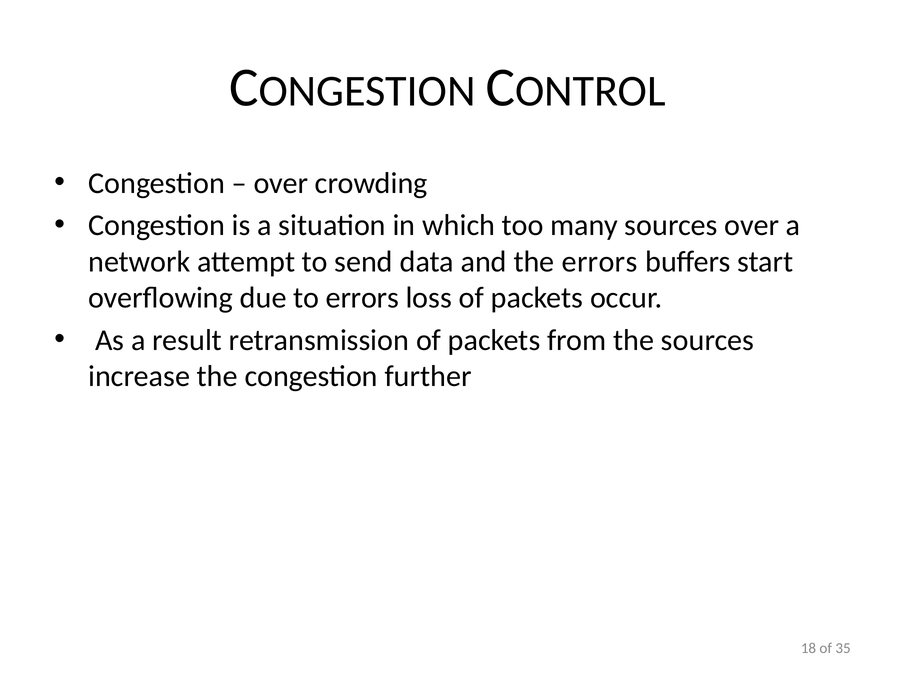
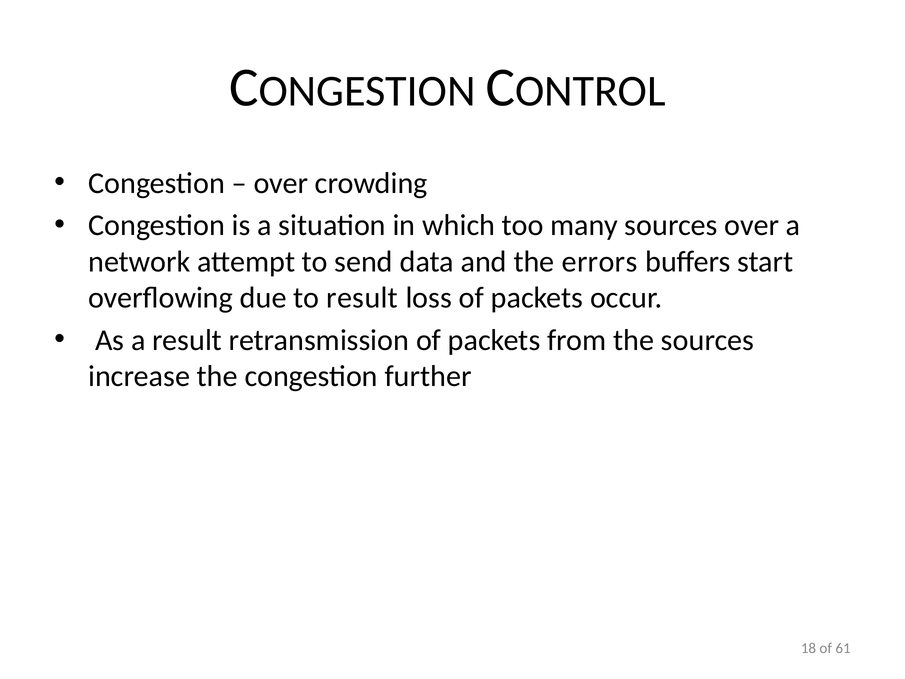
to errors: errors -> result (362, 298)
35: 35 -> 61 (843, 648)
